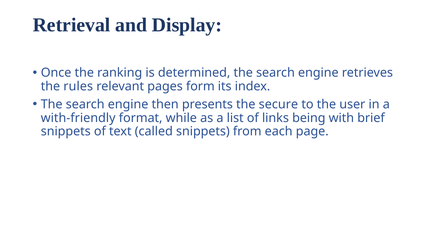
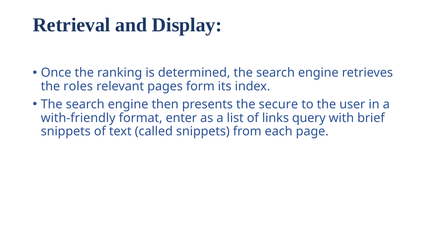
rules: rules -> roles (78, 86)
while: while -> enter (181, 118)
being: being -> query (309, 118)
